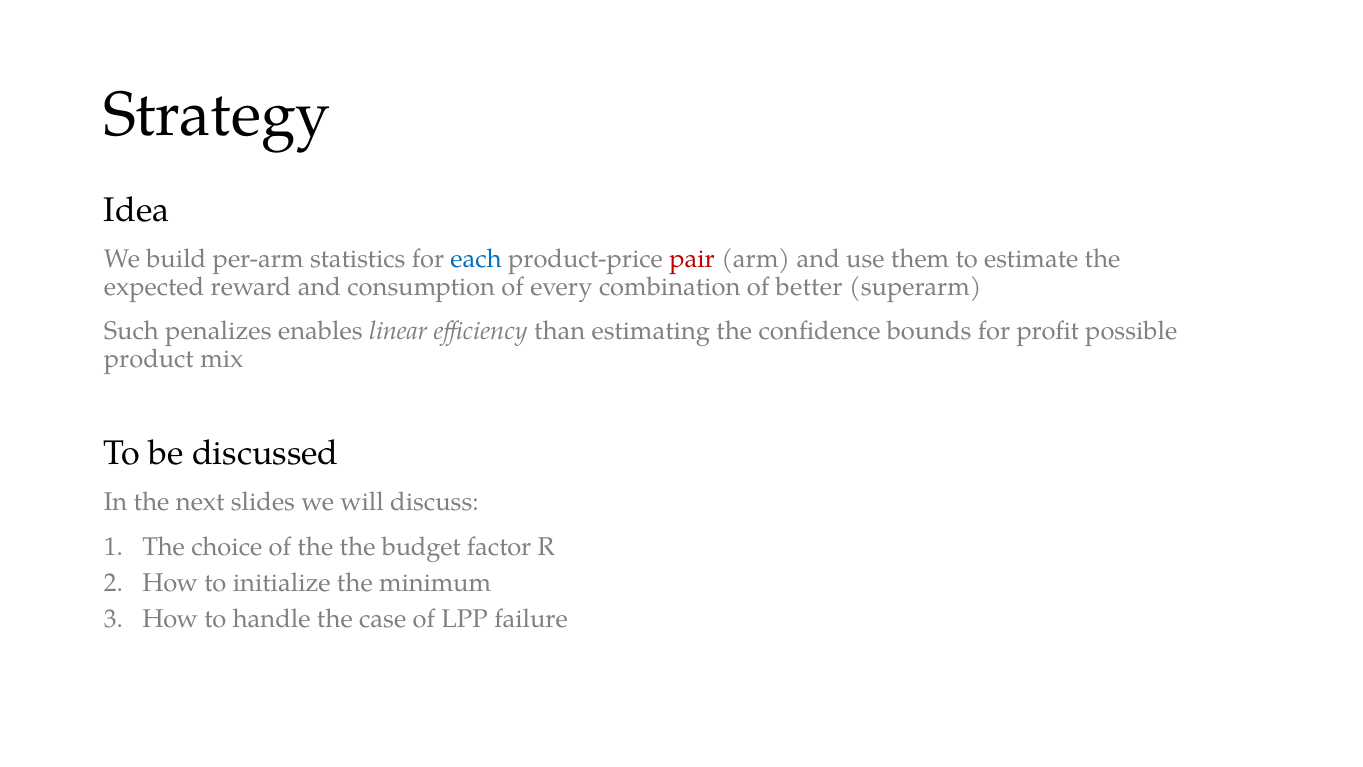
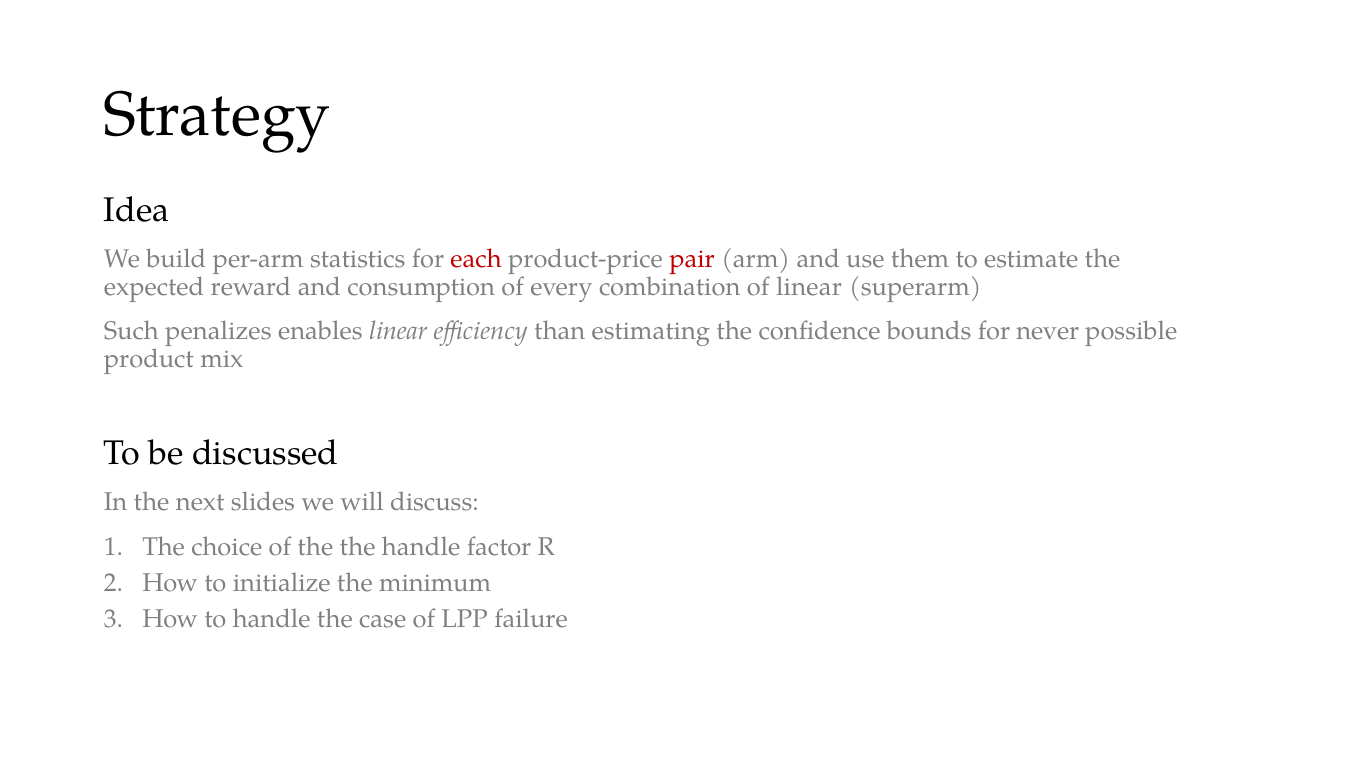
each colour: blue -> red (476, 259)
of better: better -> linear (809, 287)
profit: profit -> never (1048, 331)
the budget: budget -> handle (421, 547)
